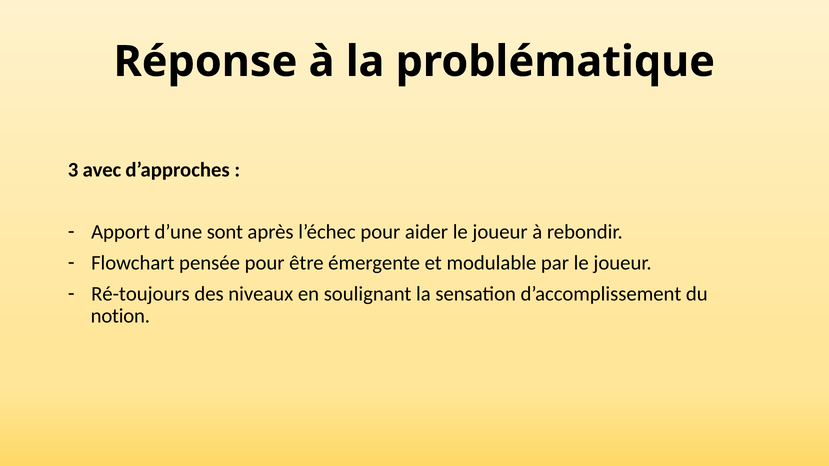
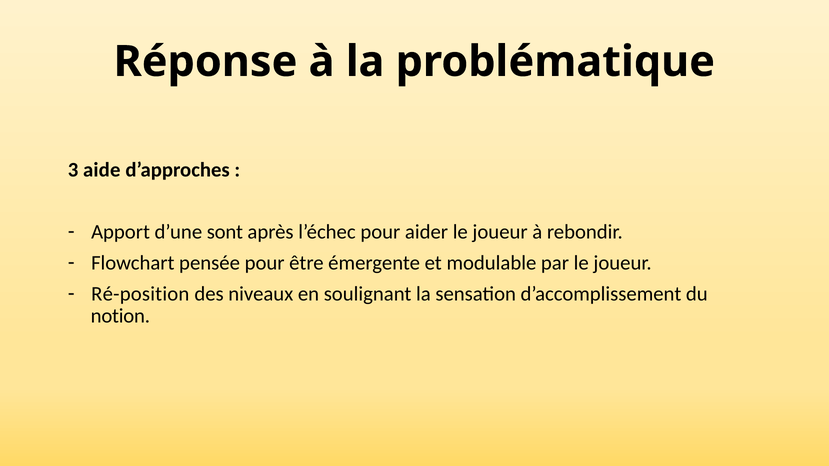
avec: avec -> aide (102, 170)
Ré-toujours: Ré-toujours -> Ré-position (140, 294)
